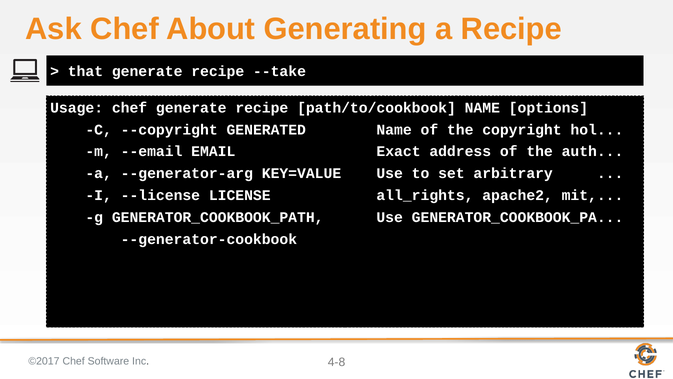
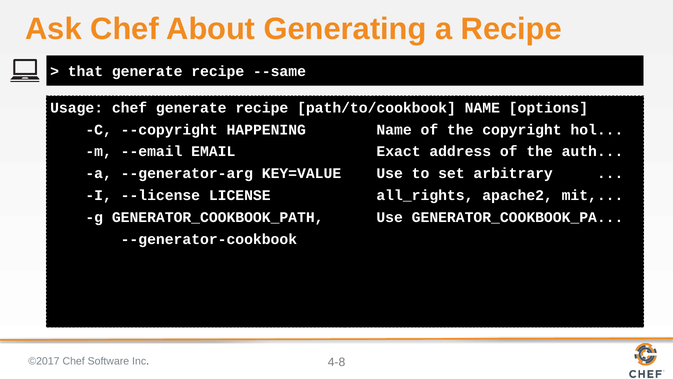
--take: --take -> --same (279, 71)
GENERATED: GENERATED -> HAPPENING (266, 130)
